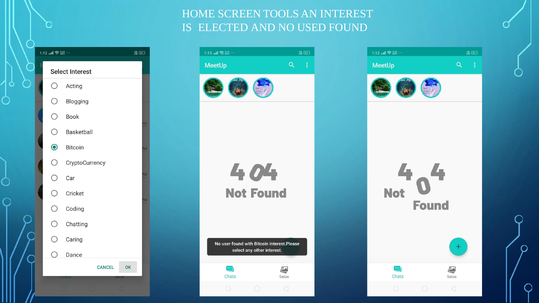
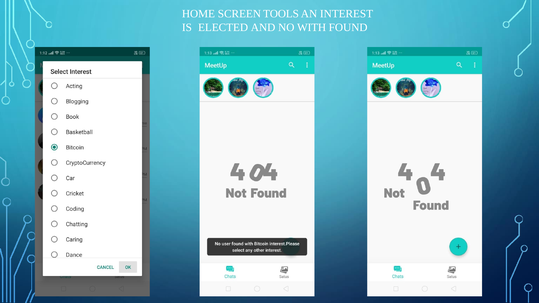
USED: USED -> WITH (312, 27)
